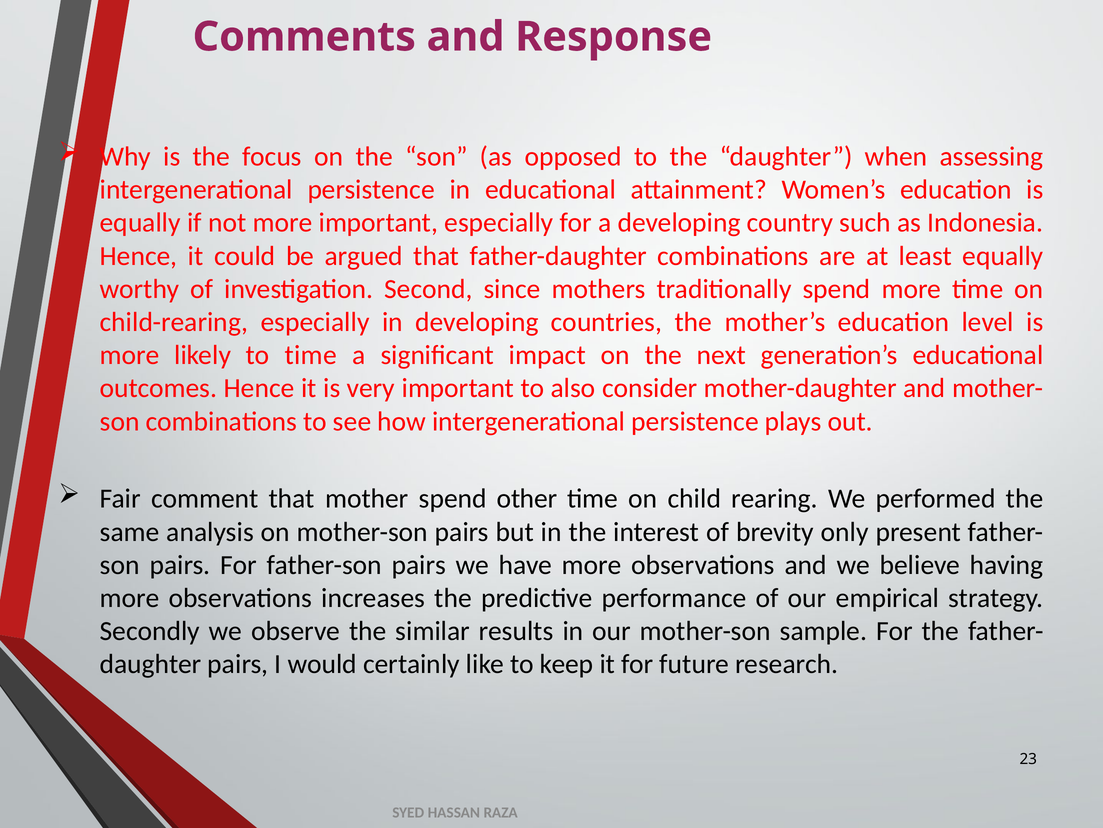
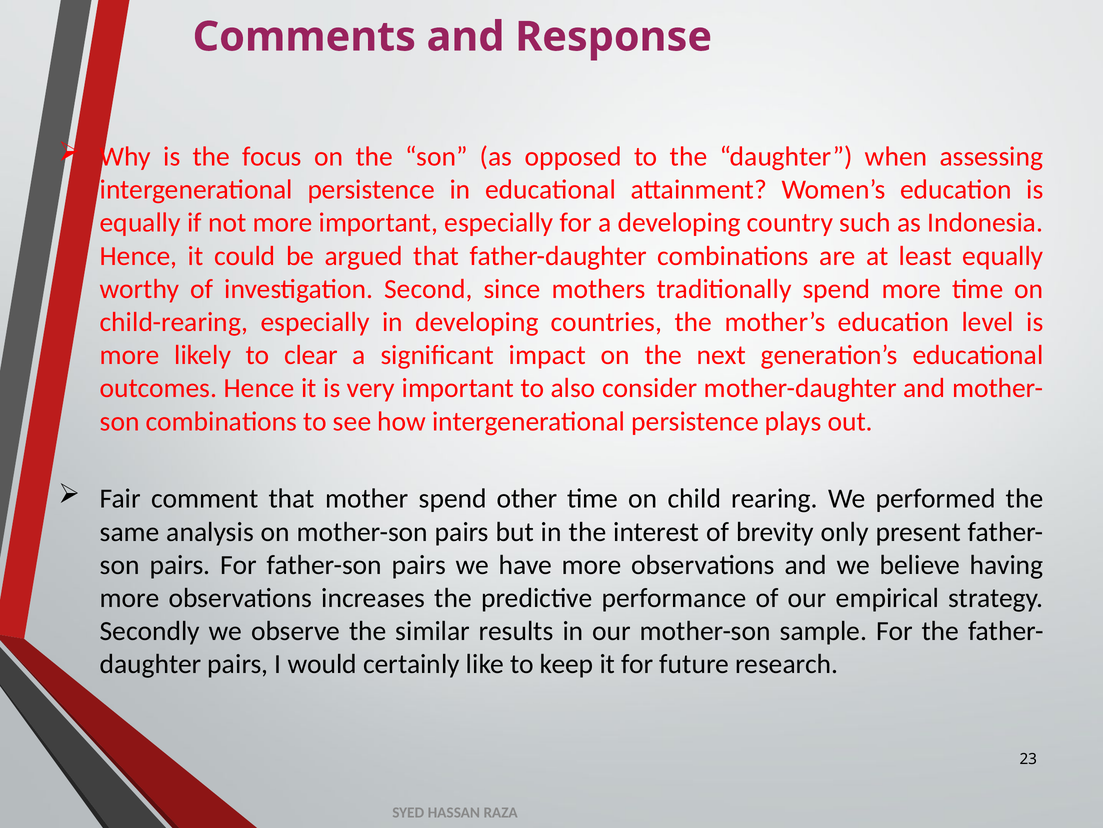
to time: time -> clear (311, 355)
